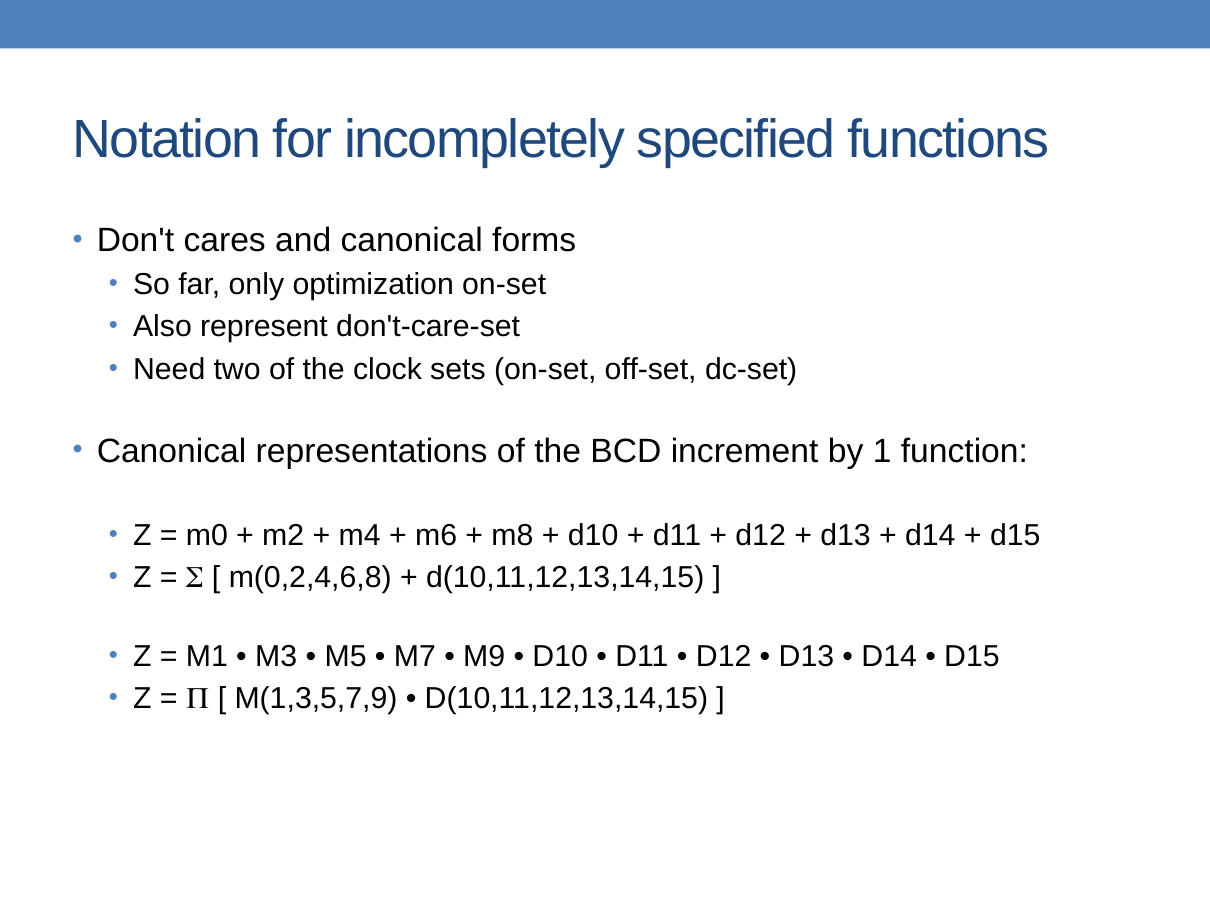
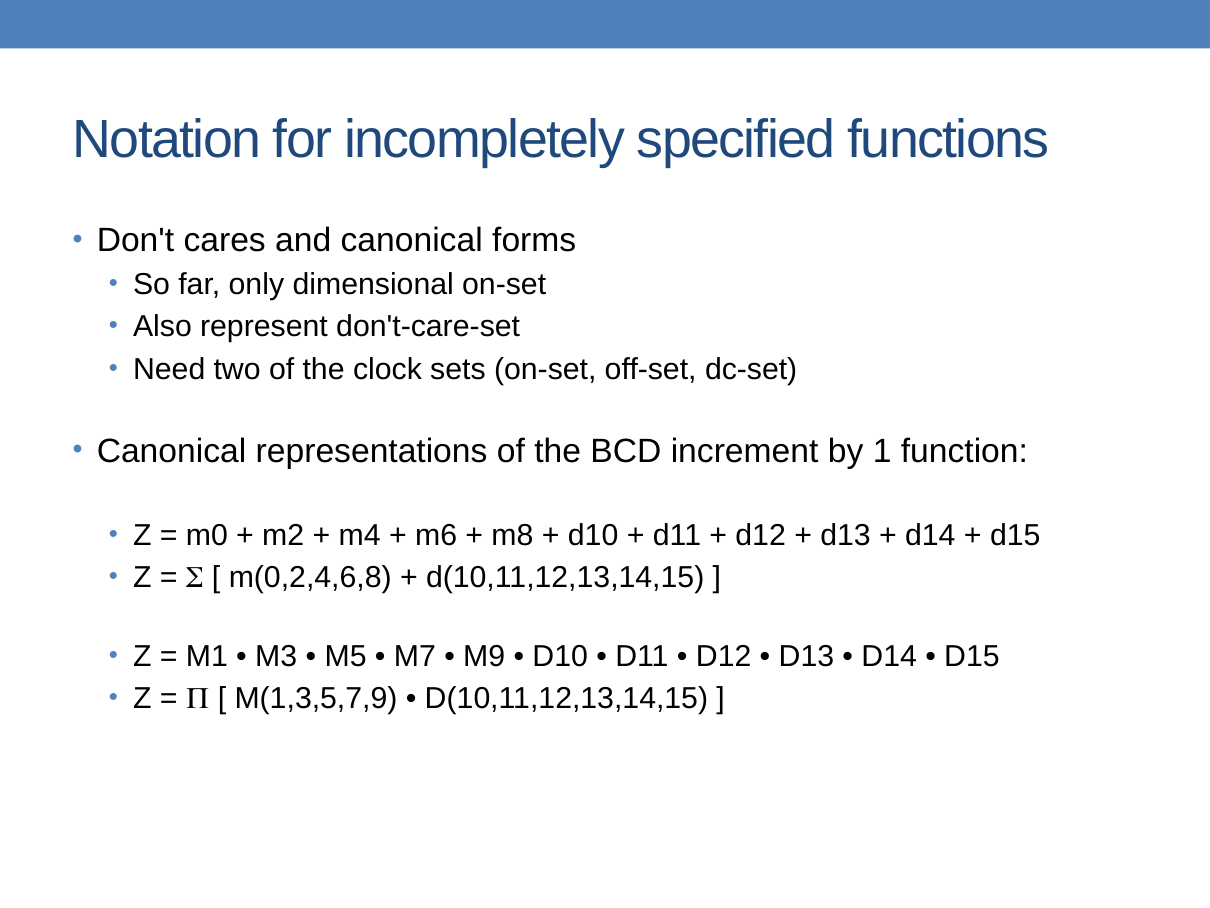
optimization: optimization -> dimensional (373, 284)
